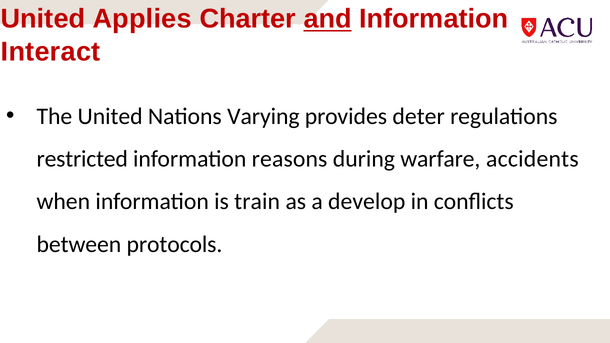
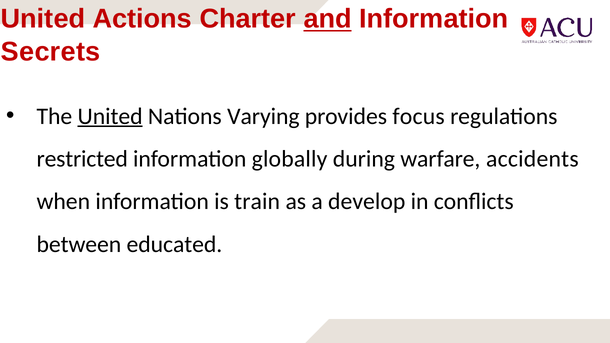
Applies: Applies -> Actions (142, 19)
Interact: Interact -> Secrets (51, 52)
United underline: none -> present (110, 116)
deter: deter -> focus (419, 116)
reasons: reasons -> globally (290, 159)
protocols: protocols -> educated (174, 244)
